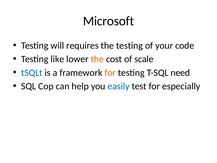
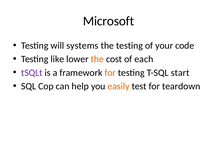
requires: requires -> systems (82, 46)
scale: scale -> each (144, 59)
tSQLt colour: blue -> purple (32, 73)
need: need -> start (180, 73)
easily colour: blue -> orange (119, 86)
especially: especially -> teardown (181, 86)
